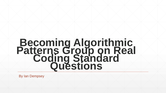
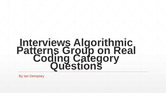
Becoming: Becoming -> Interviews (45, 43)
Standard: Standard -> Category (96, 59)
